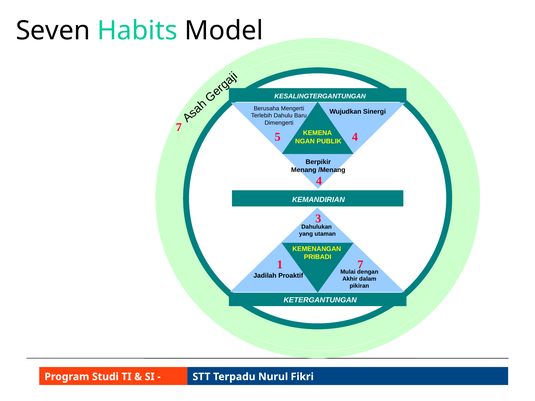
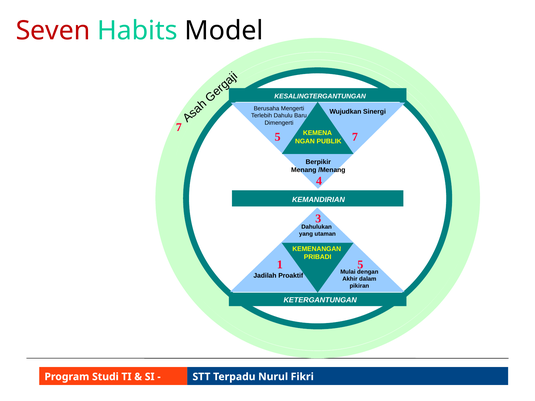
Seven colour: black -> red (53, 31)
5 4: 4 -> 7 (355, 137)
1 7: 7 -> 5 (360, 265)
